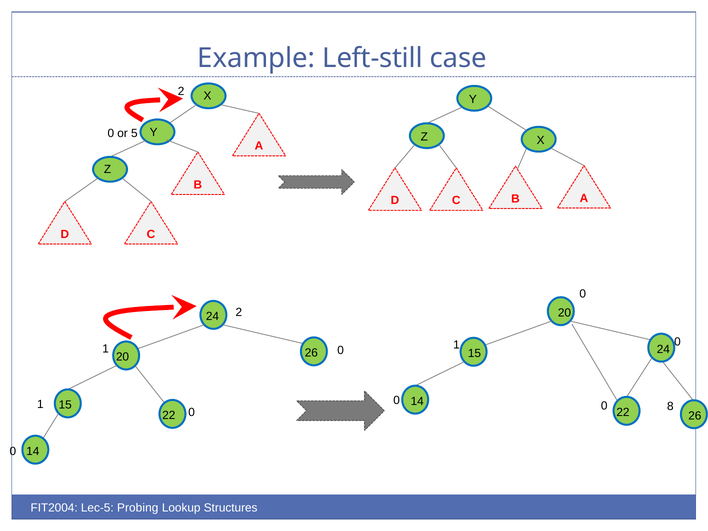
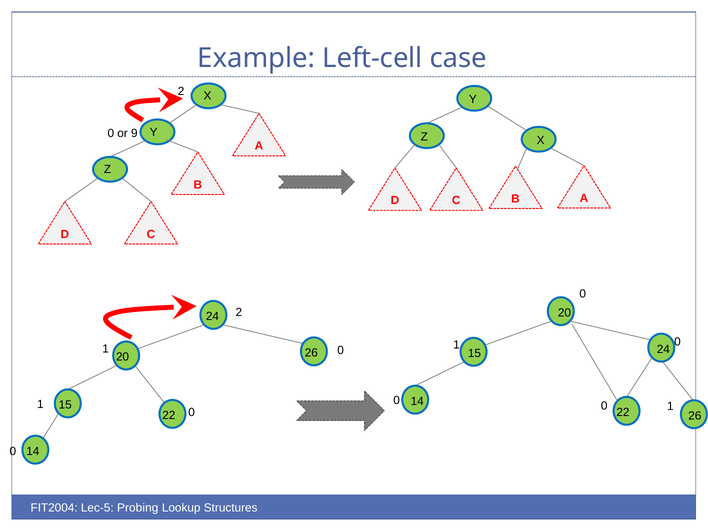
Left-still: Left-still -> Left-cell (372, 58)
5: 5 -> 9 (134, 133)
8: 8 -> 1 (670, 406)
